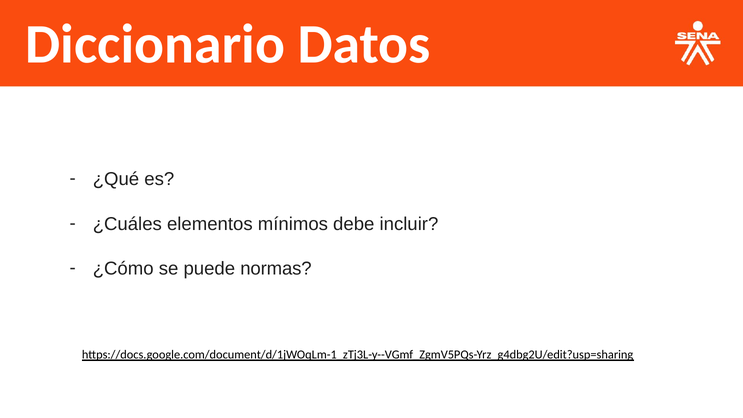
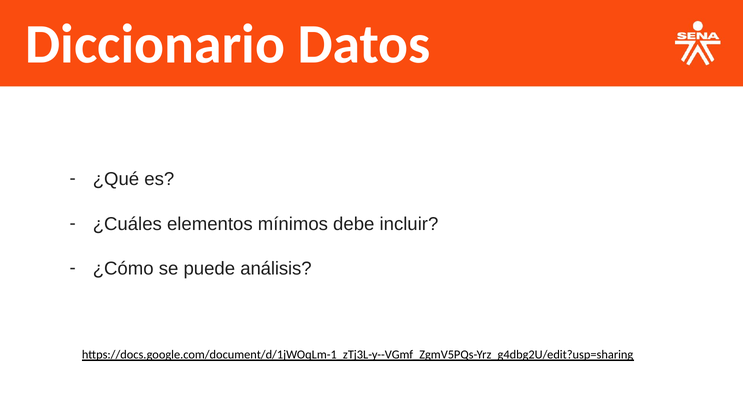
normas: normas -> análisis (276, 268)
